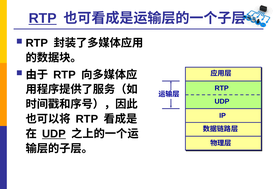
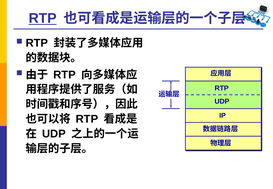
UDP underline: present -> none (54, 134)
